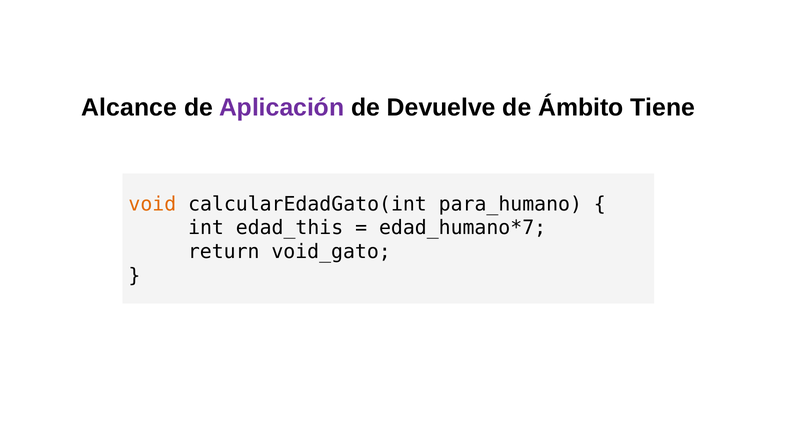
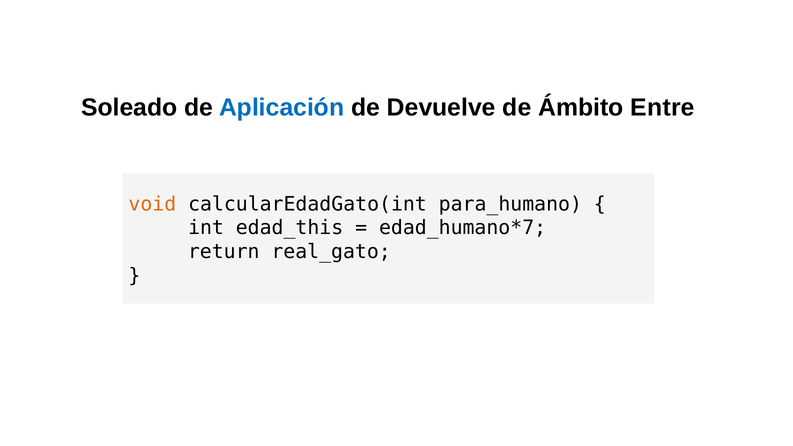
Alcance: Alcance -> Soleado (129, 108)
Aplicación colour: purple -> blue (282, 108)
Tiene: Tiene -> Entre (663, 108)
void_gato: void_gato -> real_gato (331, 252)
